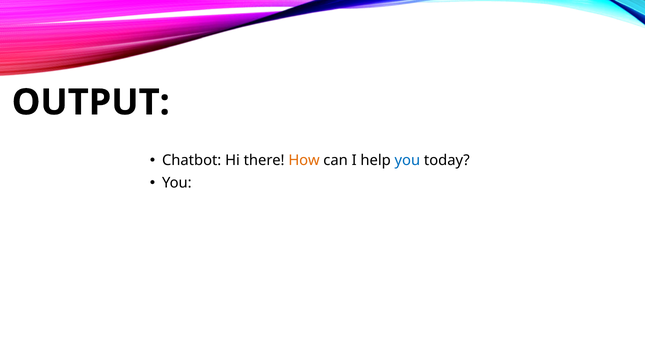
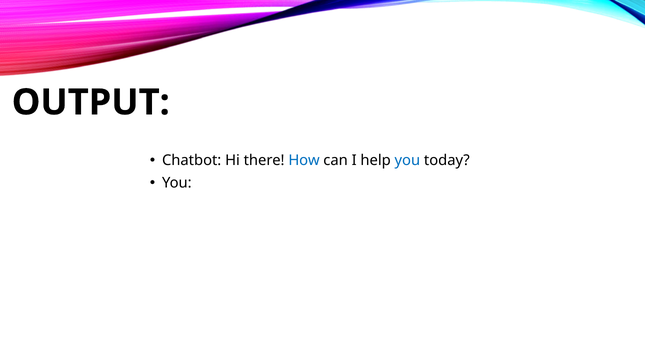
How colour: orange -> blue (304, 160)
